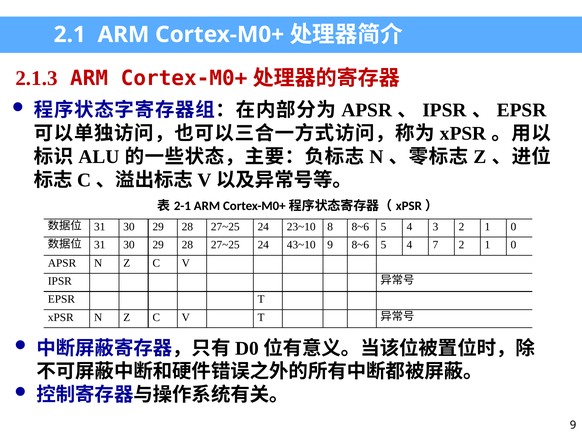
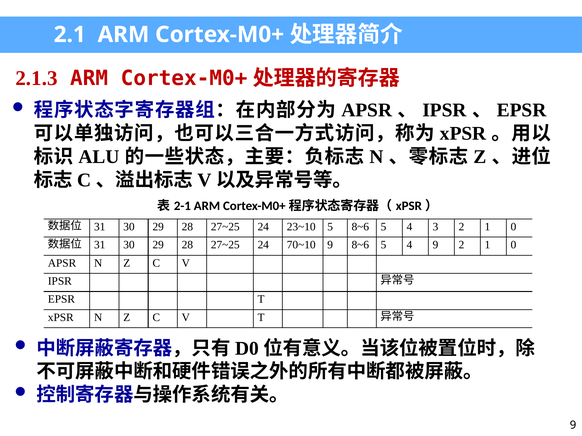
23~10 8: 8 -> 5 (330, 227)
43~10: 43~10 -> 70~10 (301, 245)
4 7: 7 -> 9 (435, 245)
